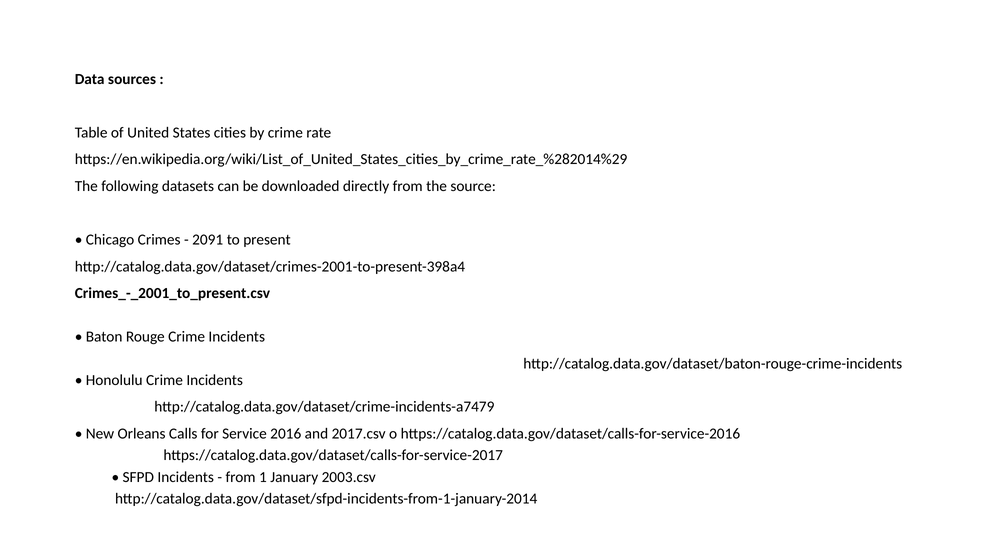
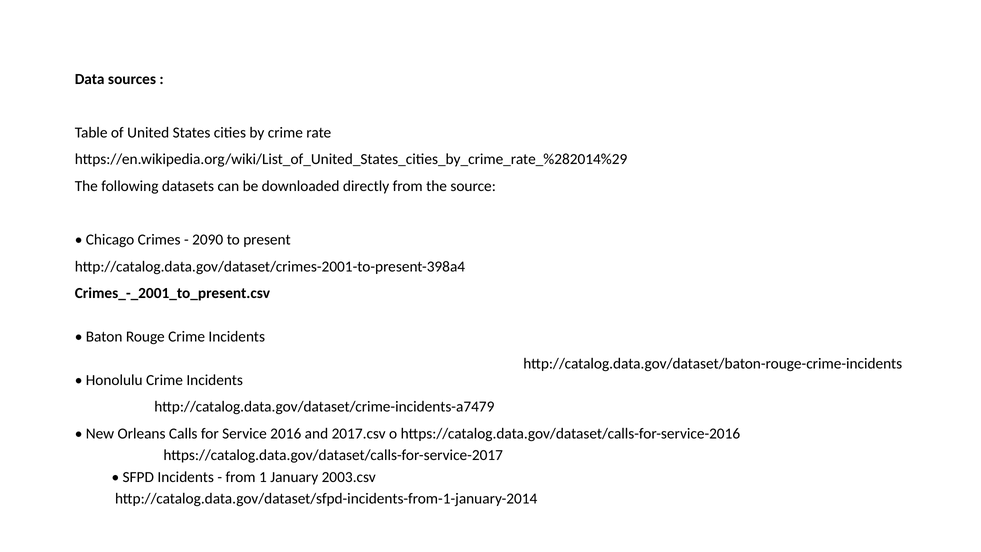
2091: 2091 -> 2090 (208, 240)
